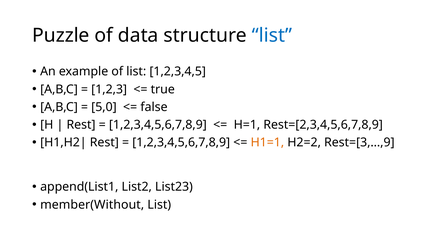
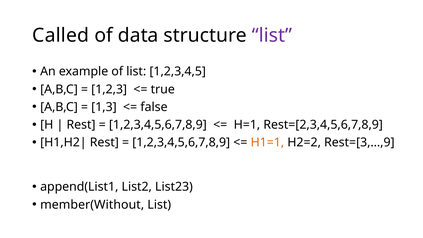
Puzzle: Puzzle -> Called (61, 36)
list colour: blue -> purple (272, 36)
5,0: 5,0 -> 1,3 (104, 107)
